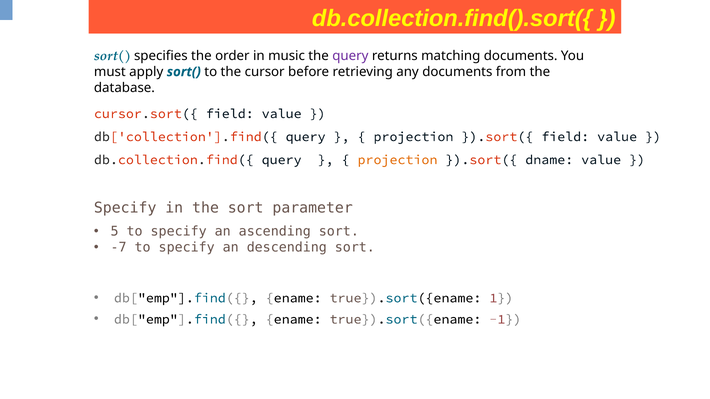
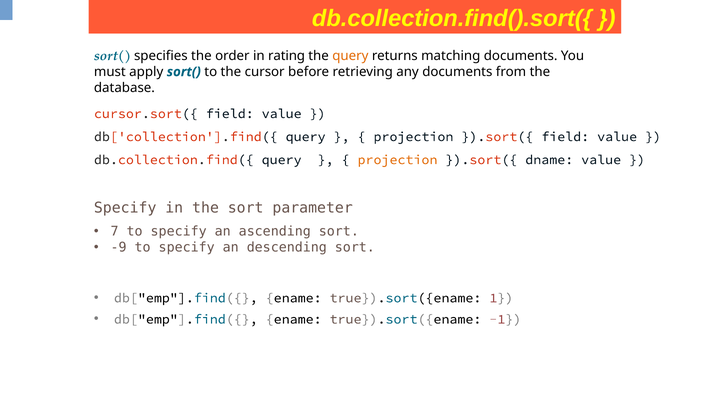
music: music -> rating (287, 56)
query colour: purple -> orange (350, 56)
5: 5 -> 7 (115, 232)
-7: -7 -> -9 (119, 248)
